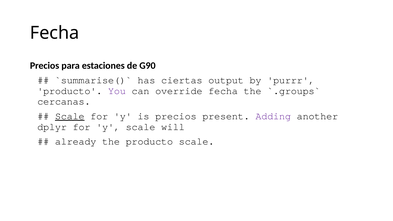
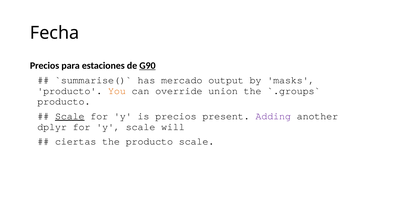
G90 underline: none -> present (147, 66)
ciertas: ciertas -> mercado (182, 80)
purrr: purrr -> masks (291, 80)
You colour: purple -> orange (117, 91)
override fecha: fecha -> union (223, 91)
cercanas: cercanas -> producto (64, 101)
already: already -> ciertas (76, 141)
